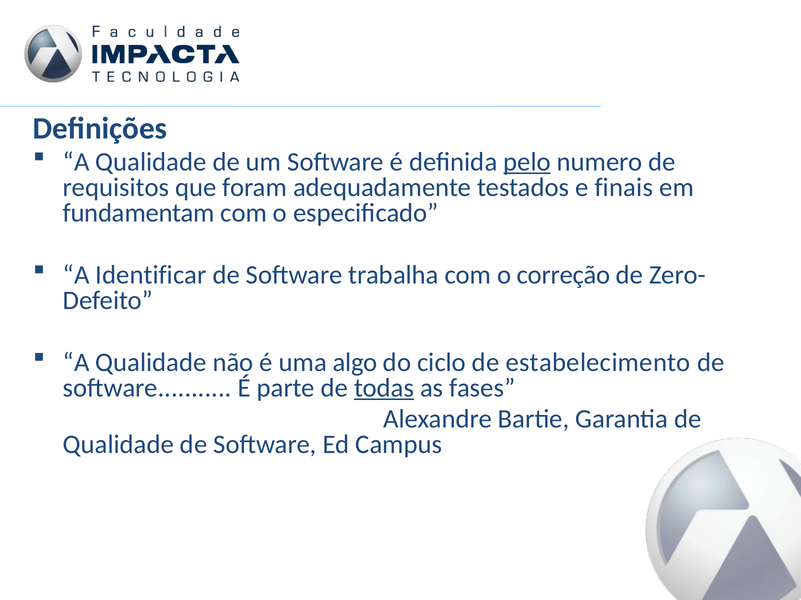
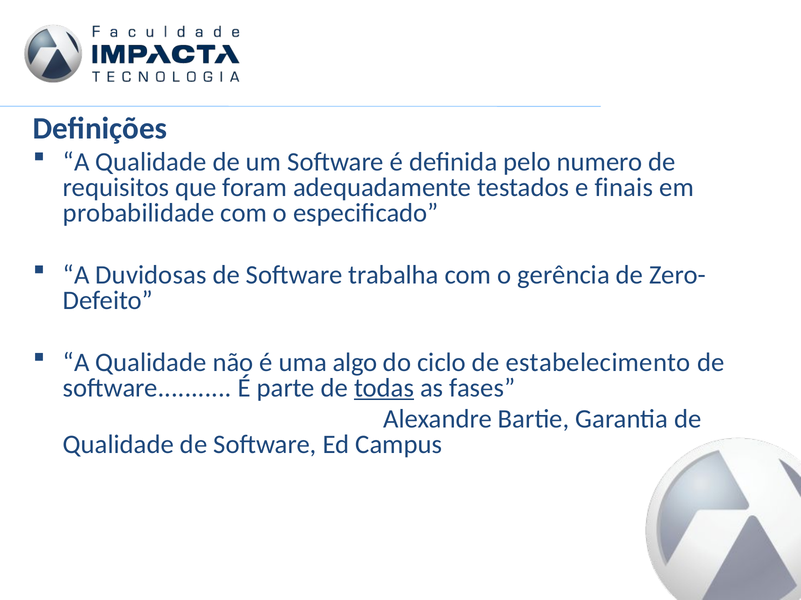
pelo underline: present -> none (527, 162)
fundamentam: fundamentam -> probabilidade (139, 213)
Identificar: Identificar -> Duvidosas (151, 275)
correção: correção -> gerência (564, 275)
